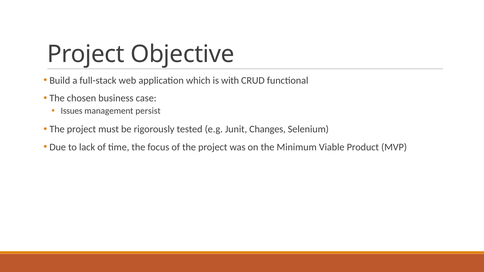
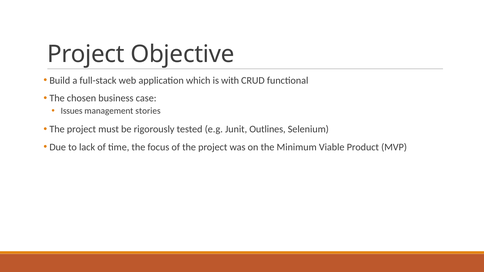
persist: persist -> stories (148, 111)
Changes: Changes -> Outlines (267, 129)
